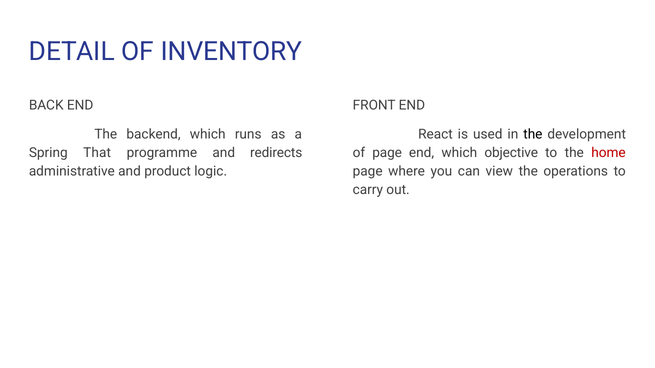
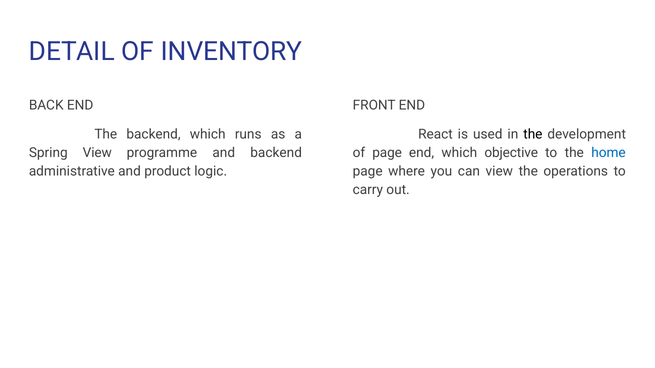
Spring That: That -> View (97, 153)
and redirects: redirects -> backend (276, 153)
home colour: red -> blue (608, 153)
